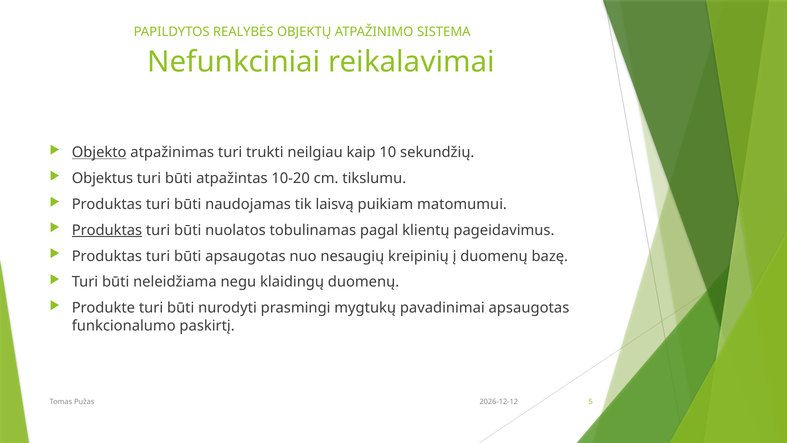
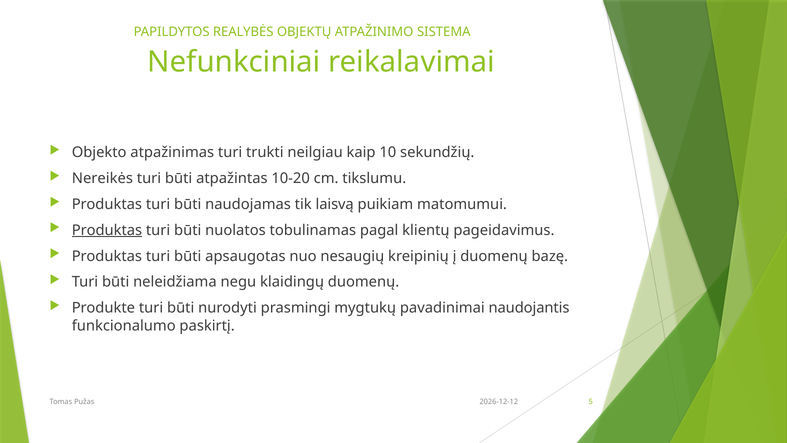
Objekto underline: present -> none (99, 152)
Objektus: Objektus -> Nereikės (102, 178)
pavadinimai apsaugotas: apsaugotas -> naudojantis (529, 308)
